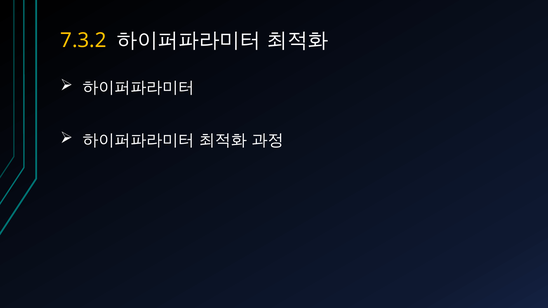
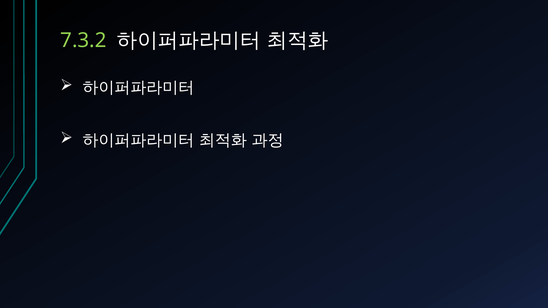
7.3.2 colour: yellow -> light green (83, 40)
